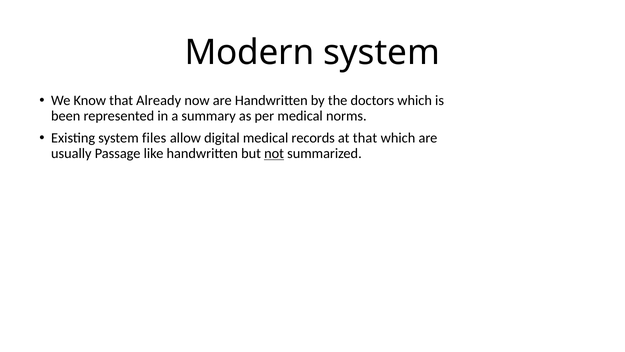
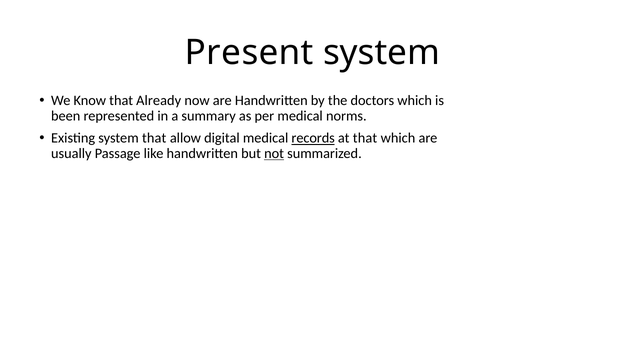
Modern: Modern -> Present (249, 52)
system files: files -> that (154, 138)
records underline: none -> present (313, 138)
